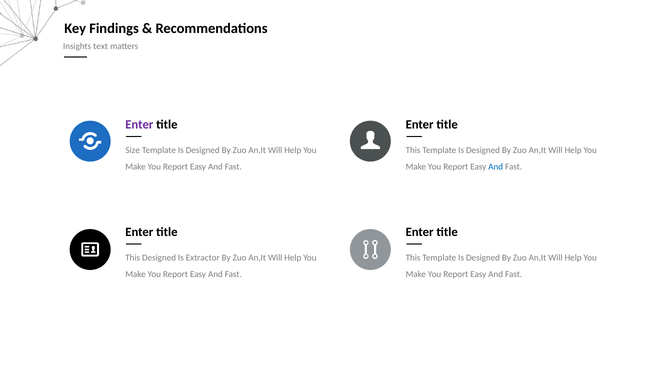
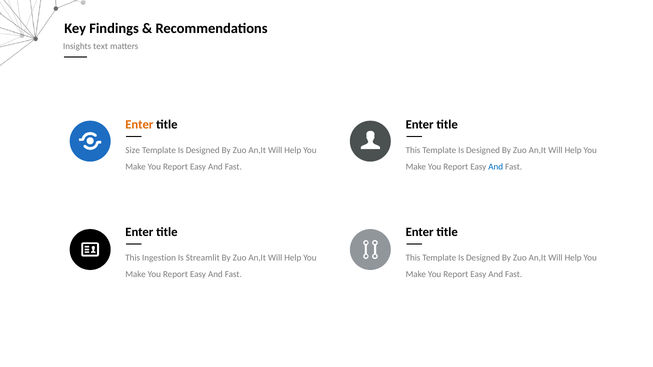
Enter colour: purple -> orange (139, 124)
This Designed: Designed -> Ingestion (159, 258)
Extractor: Extractor -> Streamlit (203, 258)
